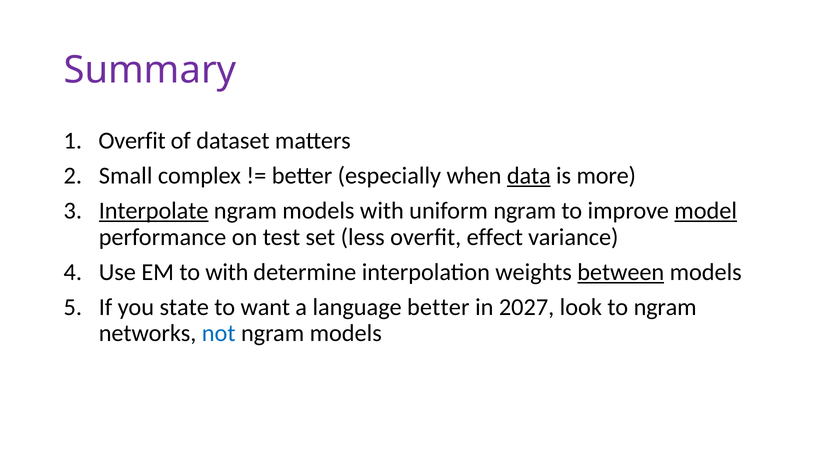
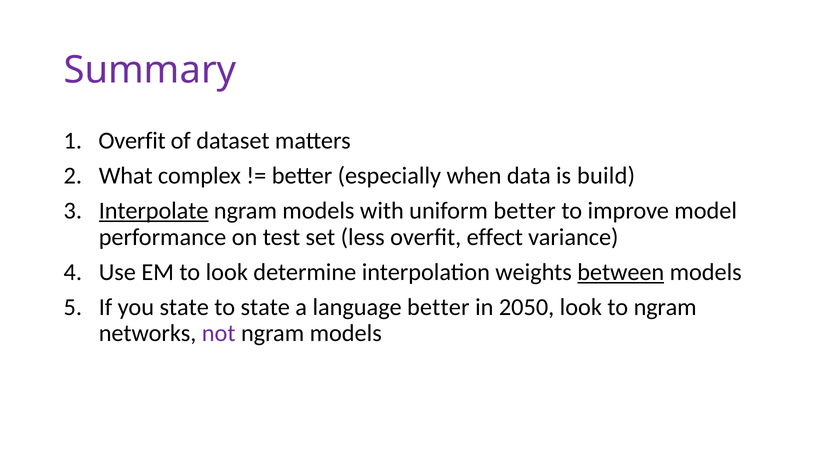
Small: Small -> What (126, 176)
data underline: present -> none (529, 176)
more: more -> build (606, 176)
uniform ngram: ngram -> better (525, 211)
model underline: present -> none (706, 211)
to with: with -> look (227, 272)
to want: want -> state (265, 307)
2027: 2027 -> 2050 (527, 307)
not colour: blue -> purple (219, 333)
